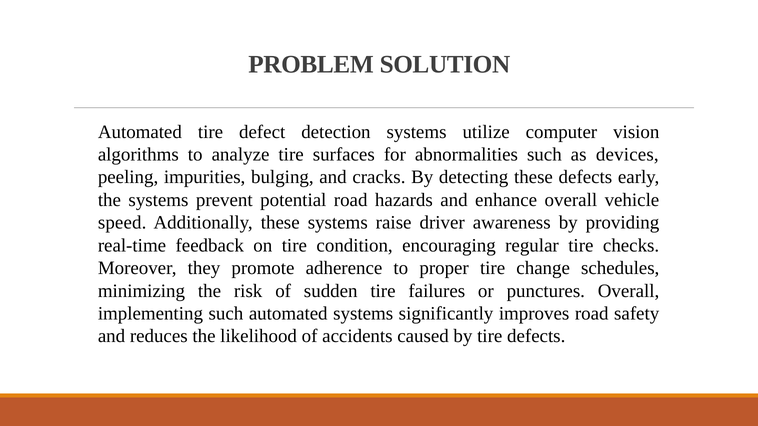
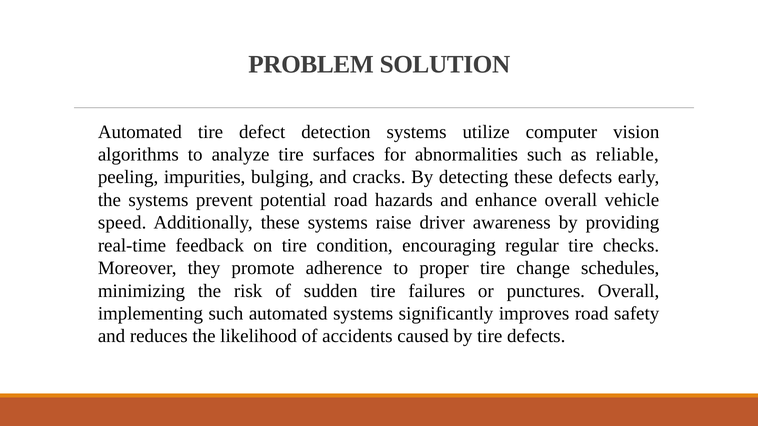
devices: devices -> reliable (627, 155)
